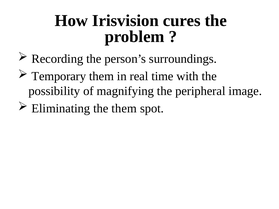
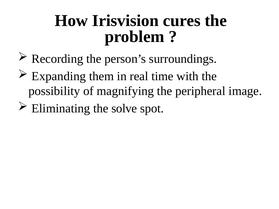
Temporary: Temporary -> Expanding (59, 76)
the them: them -> solve (124, 108)
